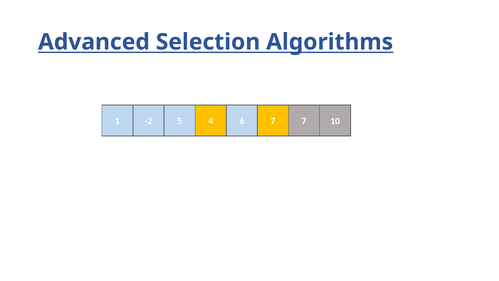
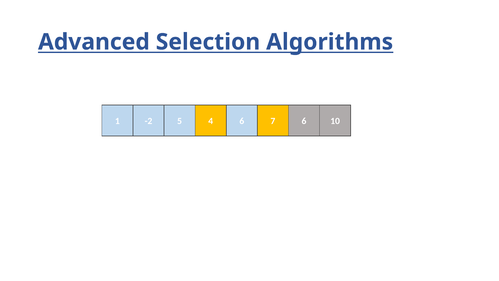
7 7: 7 -> 6 (304, 121)
